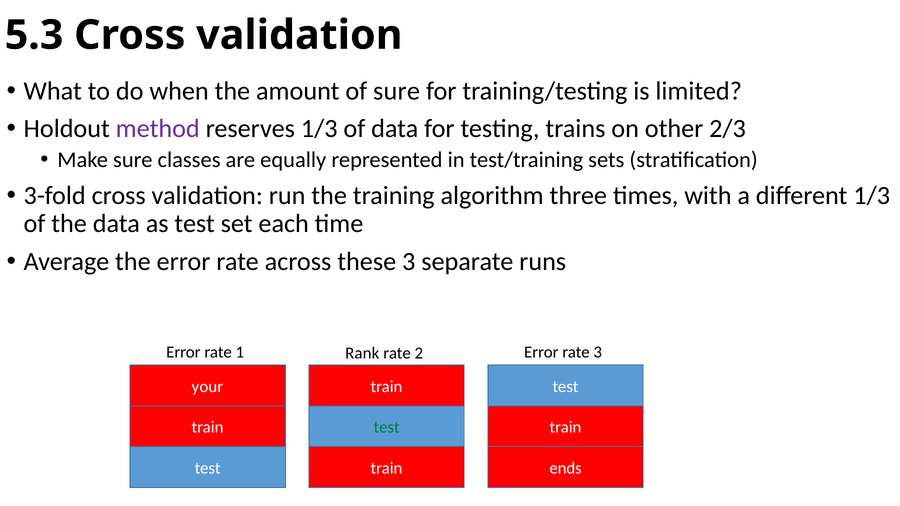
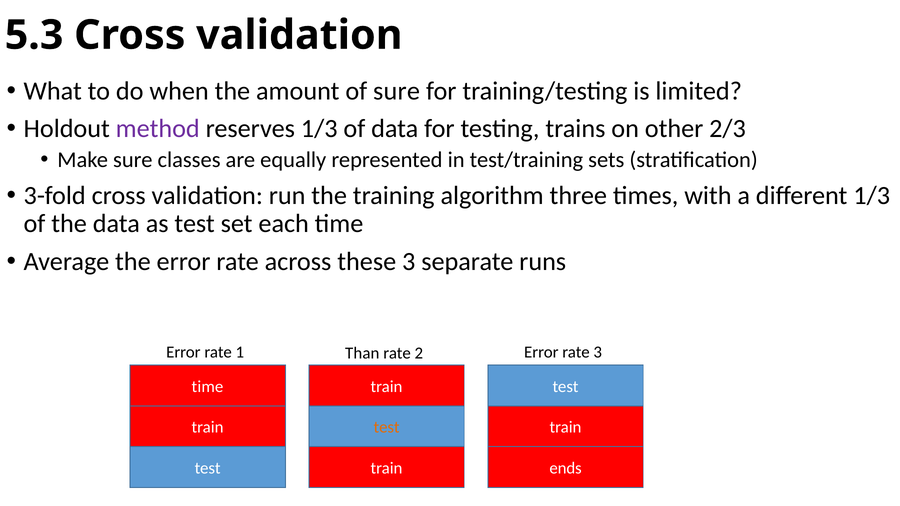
Rank: Rank -> Than (362, 353)
your: your -> time (207, 387)
test colour: green -> orange (387, 428)
